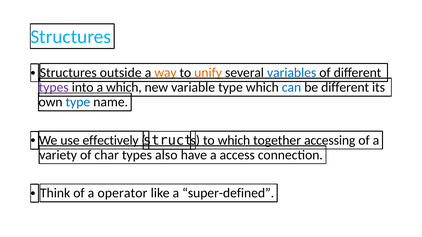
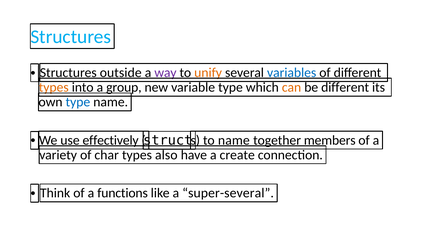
way colour: orange -> purple (165, 73)
types colour: purple -> orange (54, 87)
a which: which -> group (124, 87)
can colour: blue -> orange (292, 87)
to which: which -> name (234, 140)
accessing: accessing -> members (330, 140)
access: access -> create (237, 155)
operator: operator -> functions (123, 193)
super-defined: super-defined -> super-several (228, 193)
